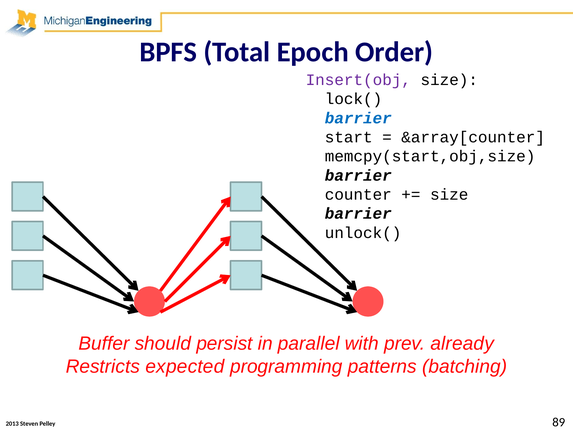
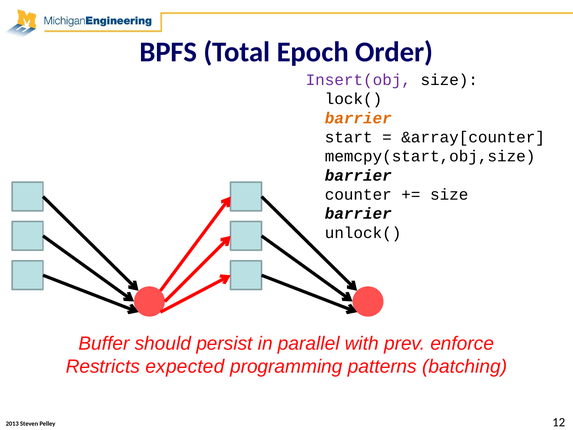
barrier colour: blue -> orange (358, 118)
already: already -> enforce (462, 343)
89: 89 -> 12 (559, 422)
